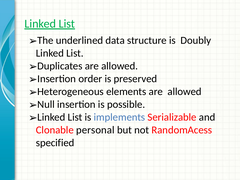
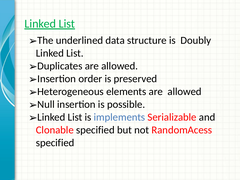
Clonable personal: personal -> specified (95, 130)
